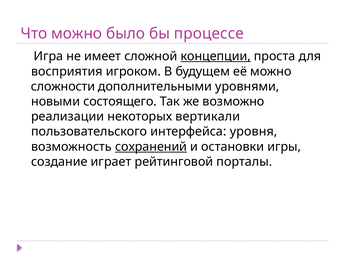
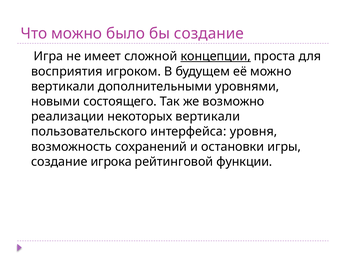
бы процессе: процессе -> создание (209, 33)
сложности: сложности -> вертикали (63, 86)
сохранений underline: present -> none (151, 146)
играет: играет -> игрока (111, 161)
порталы: порталы -> функции (244, 161)
